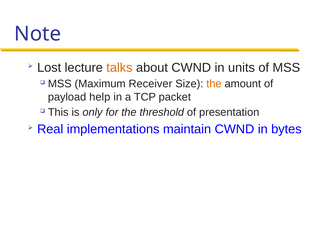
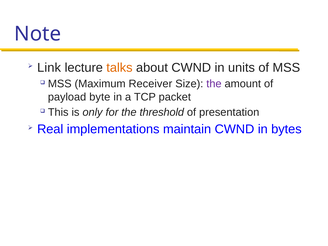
Lost: Lost -> Link (49, 68)
the colour: orange -> purple (214, 84)
help: help -> byte (100, 97)
